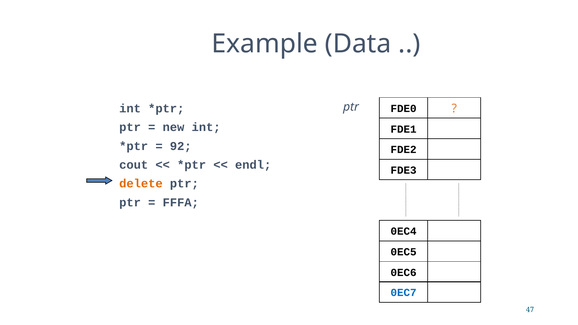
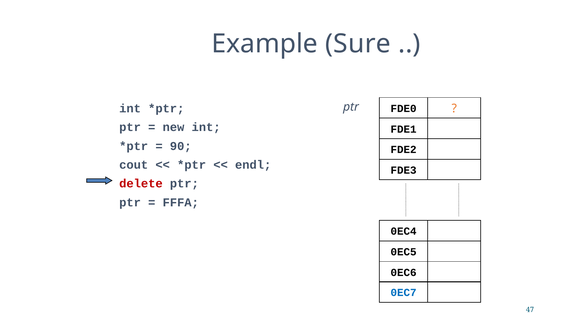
Data: Data -> Sure (358, 44)
92: 92 -> 90 (181, 146)
delete colour: orange -> red (141, 184)
